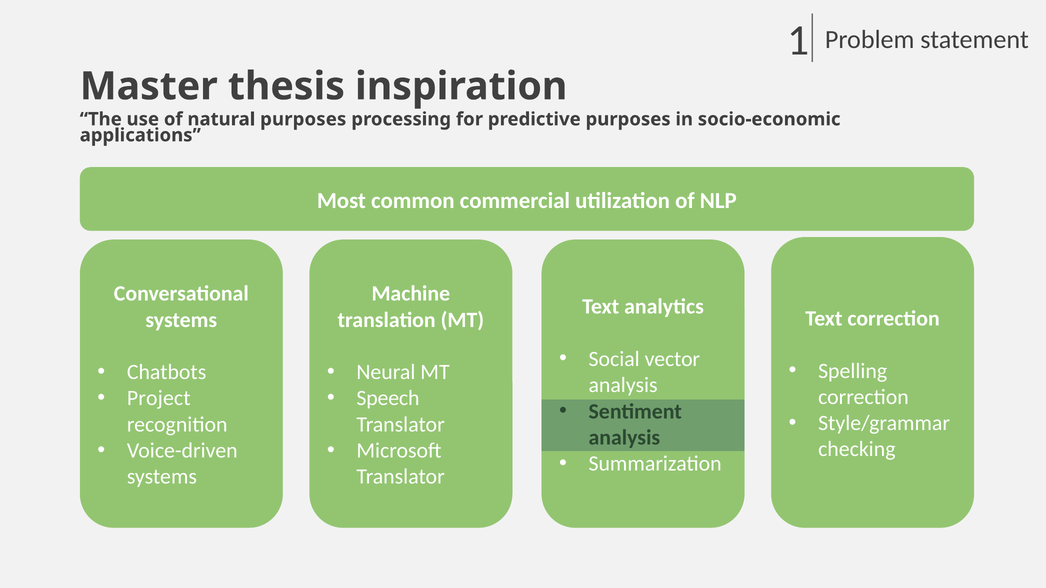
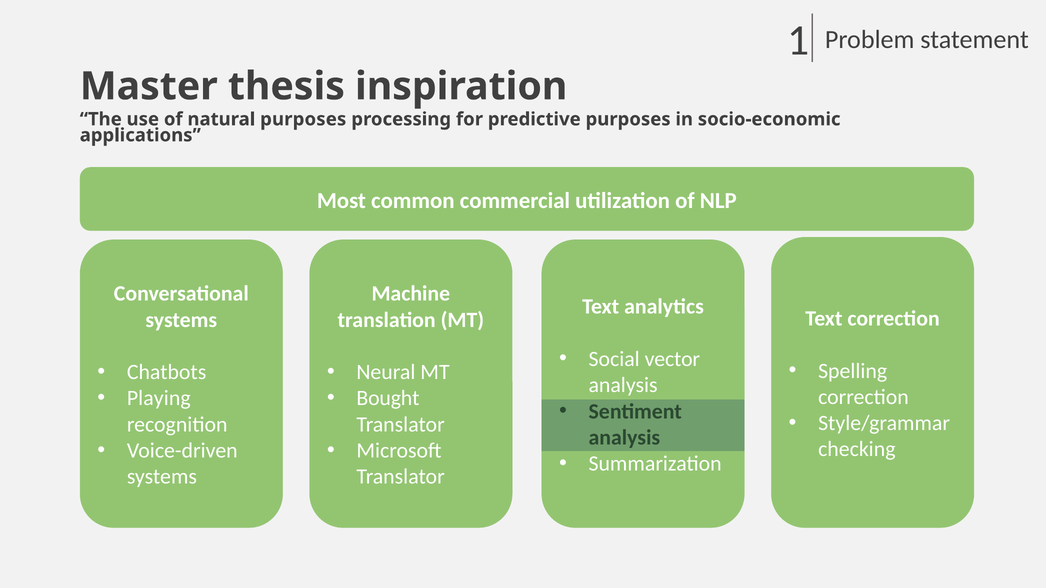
Project: Project -> Playing (159, 399)
Speech: Speech -> Bought (388, 399)
